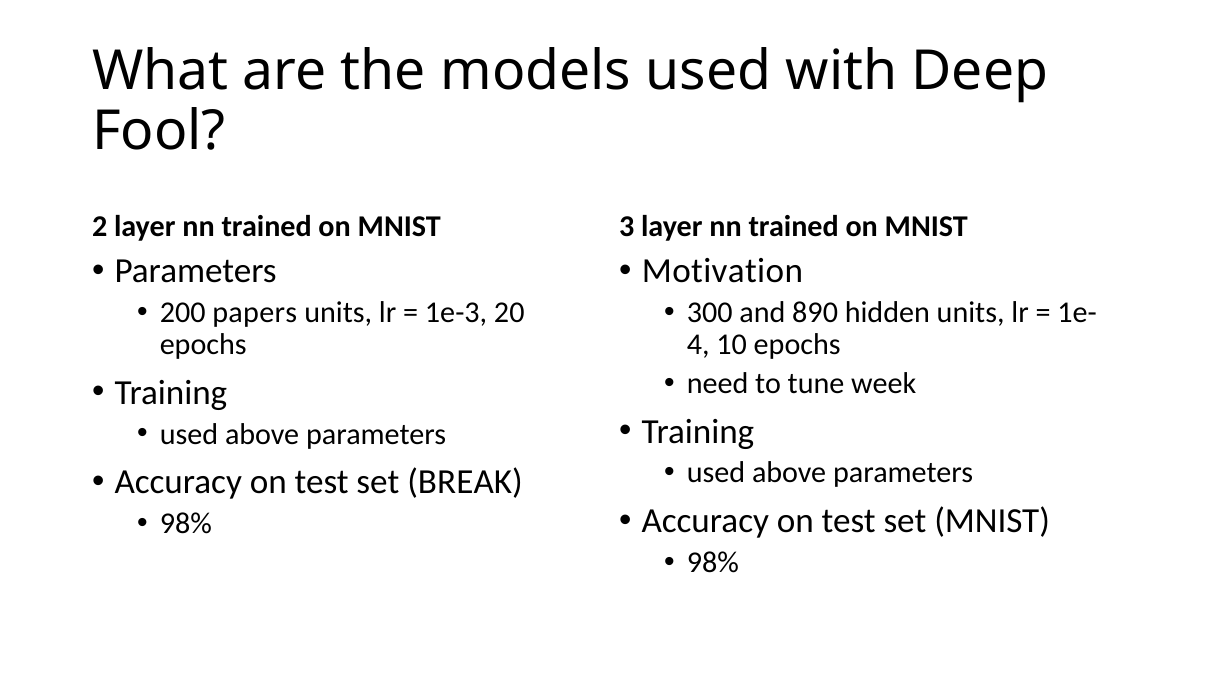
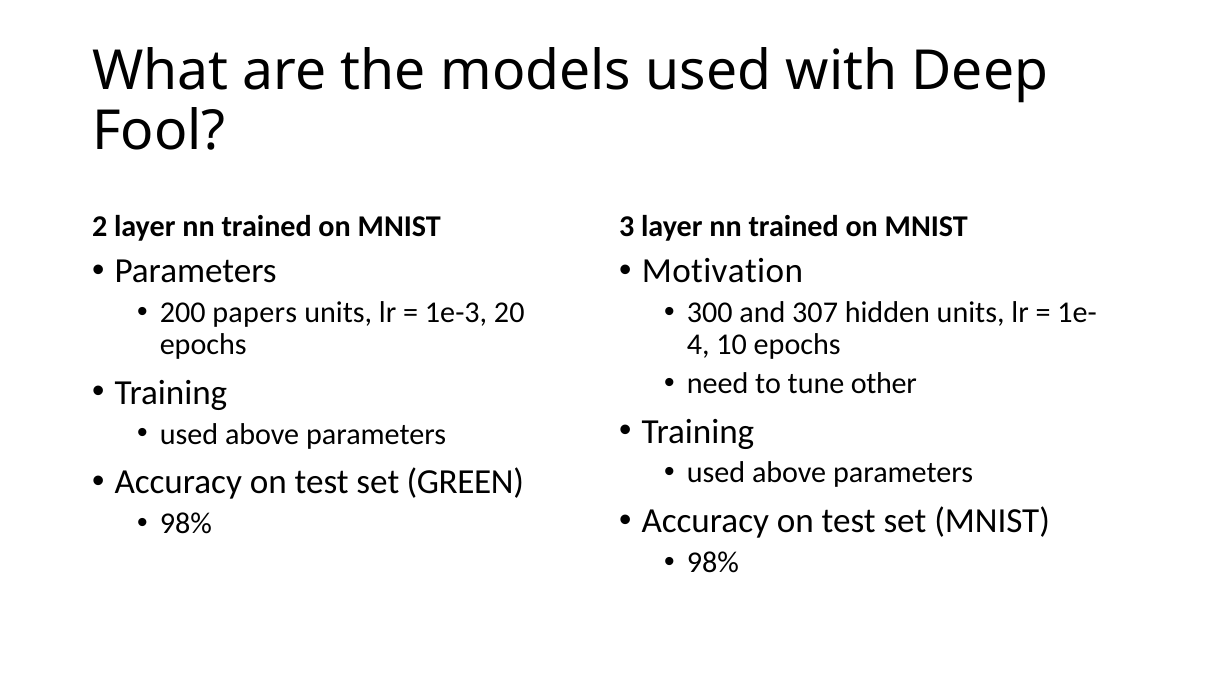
890: 890 -> 307 (815, 312)
week: week -> other (884, 384)
BREAK: BREAK -> GREEN (465, 482)
